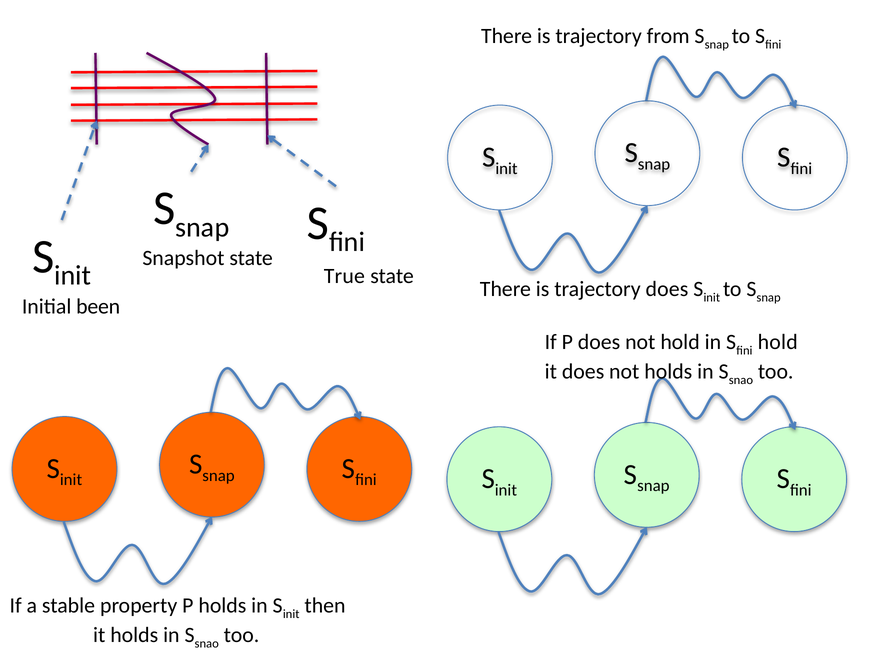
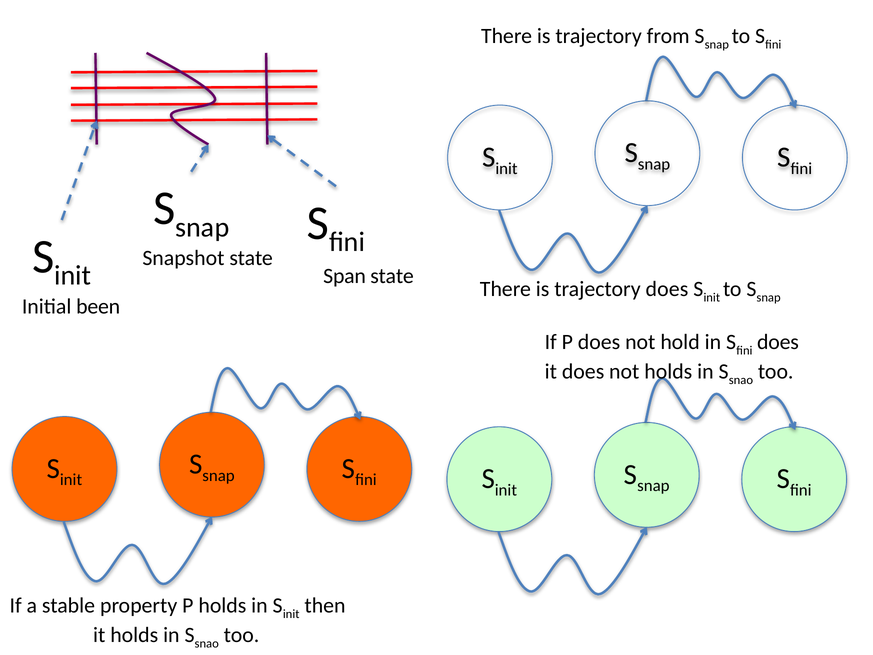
True: True -> Span (345, 276)
hold: hold -> does (778, 342)
